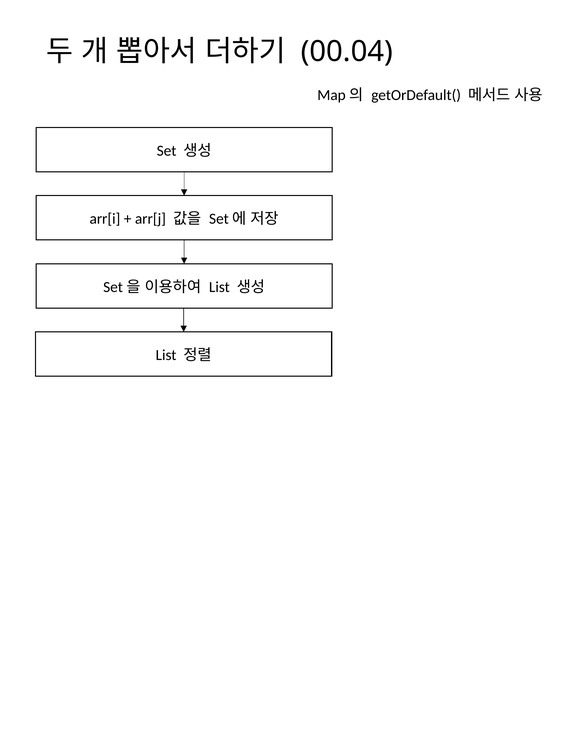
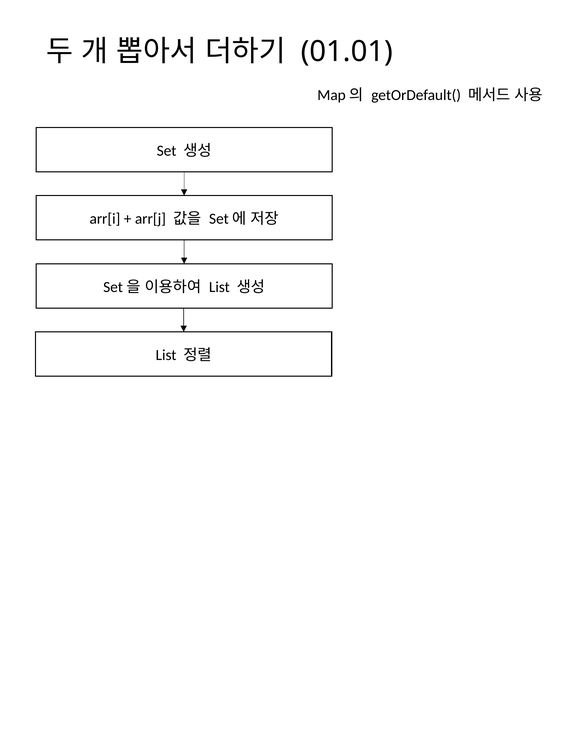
00.04: 00.04 -> 01.01 (347, 51)
